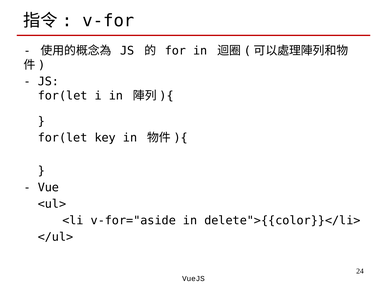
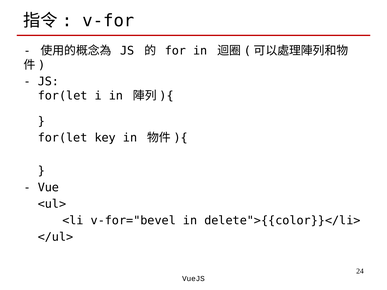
v-for="aside: v-for="aside -> v-for="bevel (133, 221)
